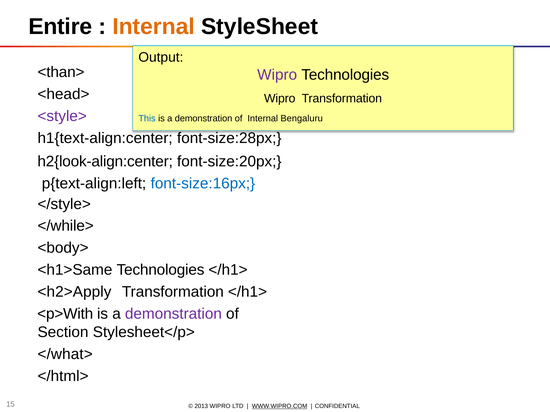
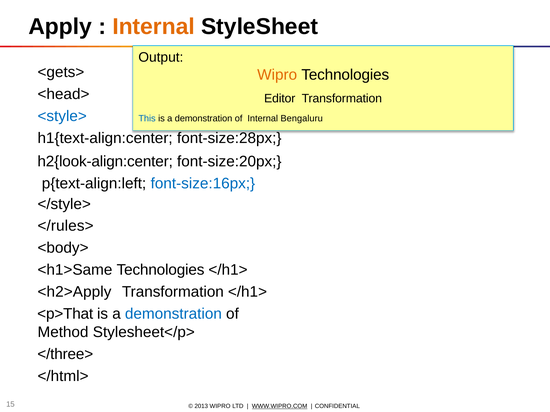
Entire: Entire -> Apply (60, 27)
<than>: <than> -> <gets> (61, 72)
Wipro colour: purple -> orange (277, 75)
Wipro: Wipro -> Editor (280, 99)
<style> colour: purple -> blue (62, 116)
</while>: </while> -> </rules> (66, 226)
<p>With: <p>With -> <p>That (65, 314)
demonstration colour: purple -> blue (173, 314)
Section: Section -> Method (63, 333)
</what>: </what> -> </three> (65, 355)
